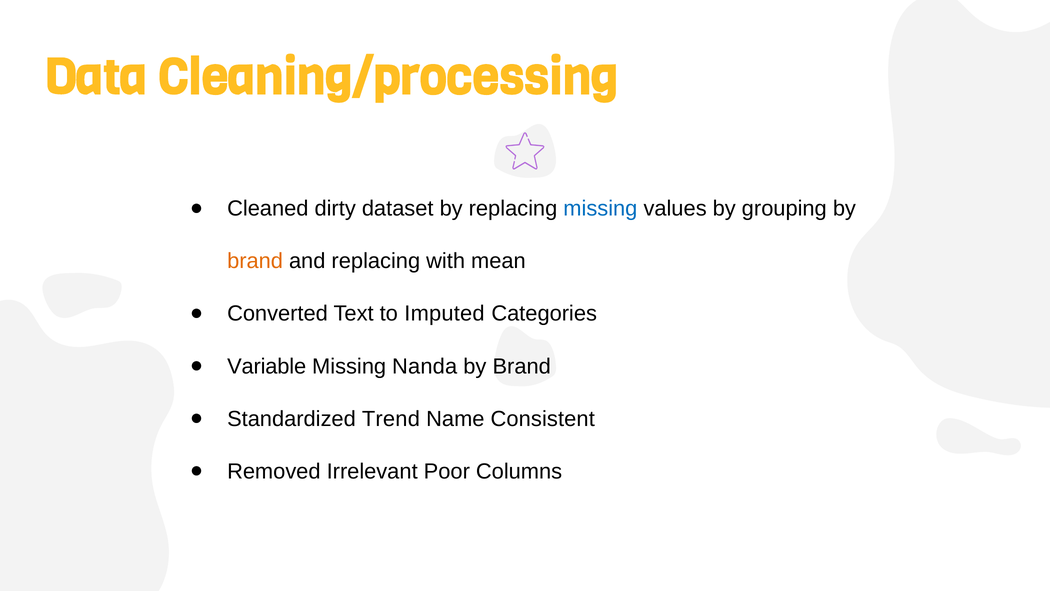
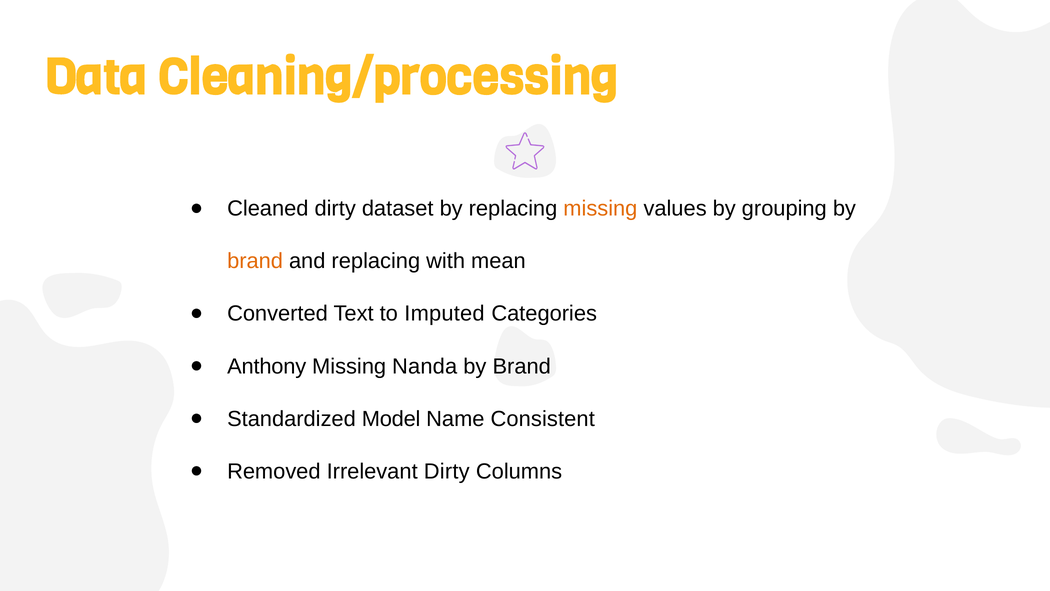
missing colour: blue -> orange (600, 209)
Variable: Variable -> Anthony (267, 366)
Trend: Trend -> Model (391, 419)
Irrelevant Poor: Poor -> Dirty (447, 471)
